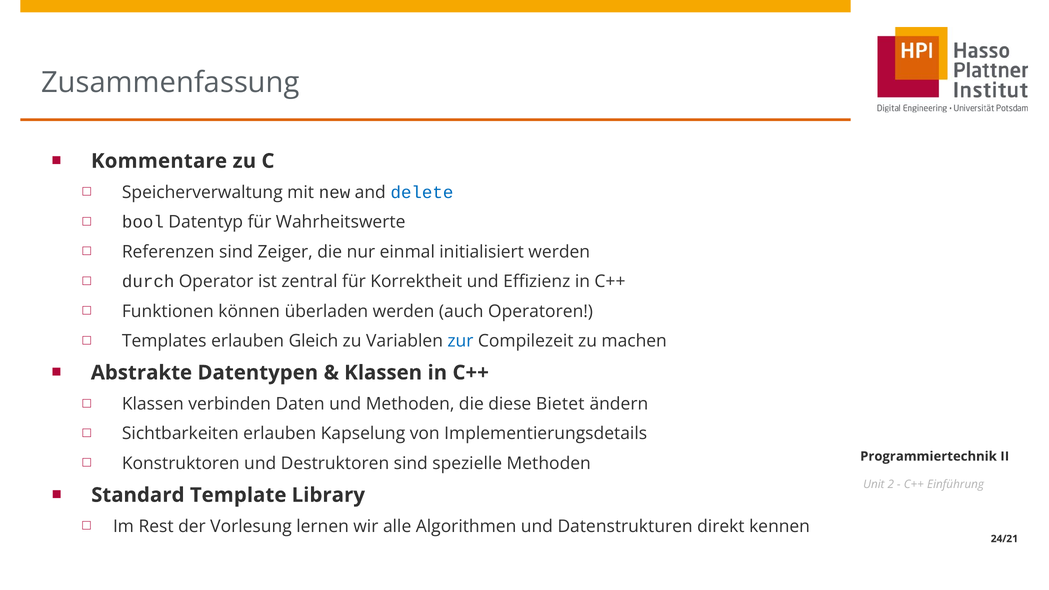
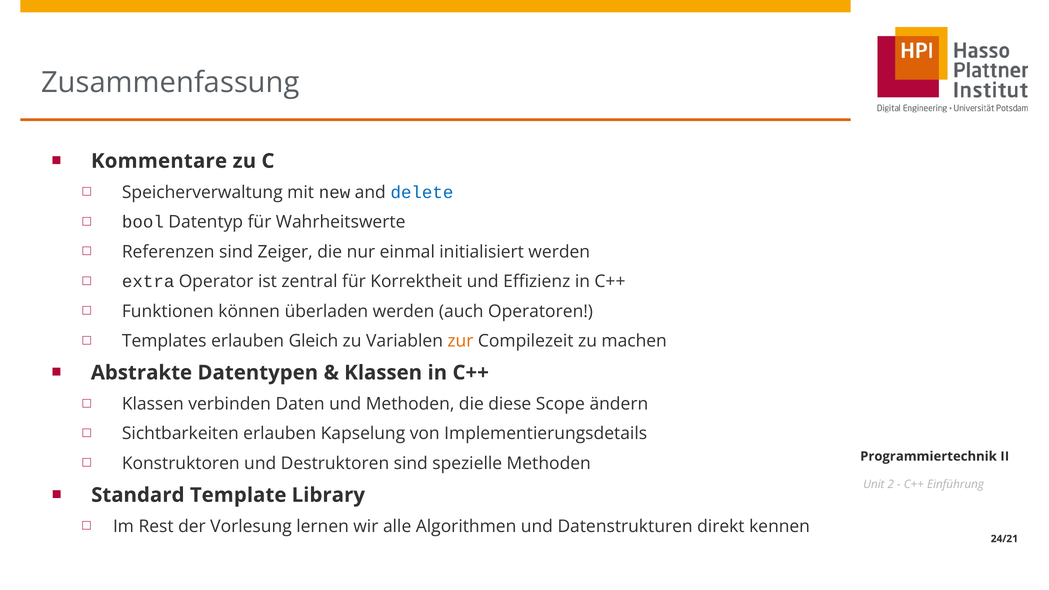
durch: durch -> extra (148, 282)
zur colour: blue -> orange (460, 341)
Bietet: Bietet -> Scope (560, 404)
